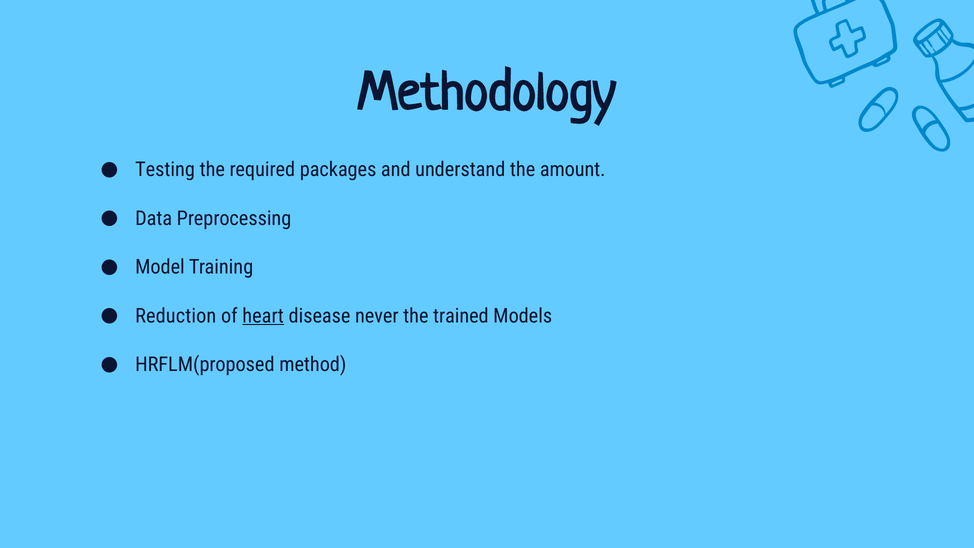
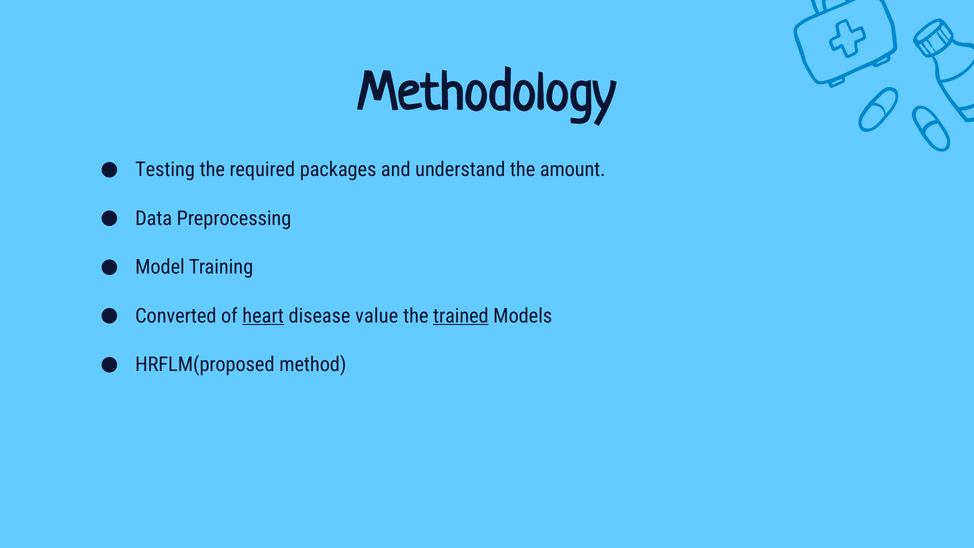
Reduction: Reduction -> Converted (176, 316)
never: never -> value (377, 316)
trained underline: none -> present (461, 316)
